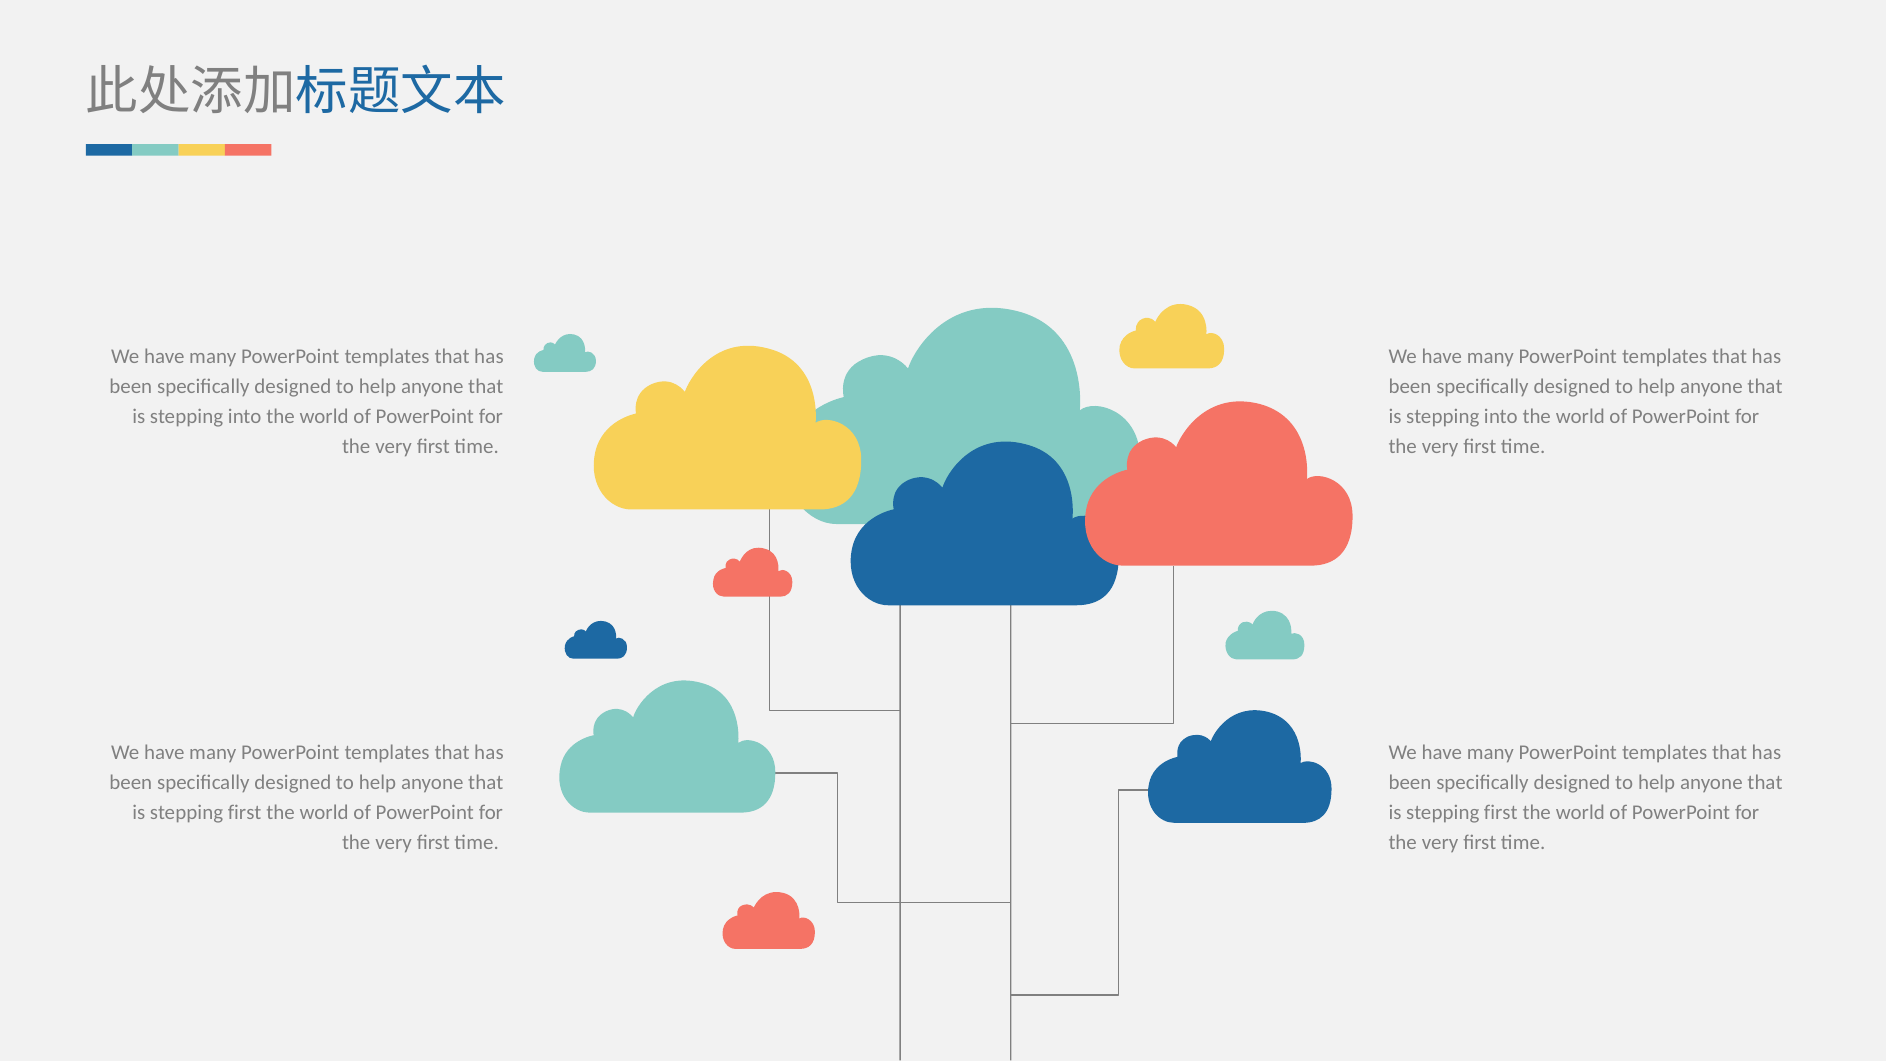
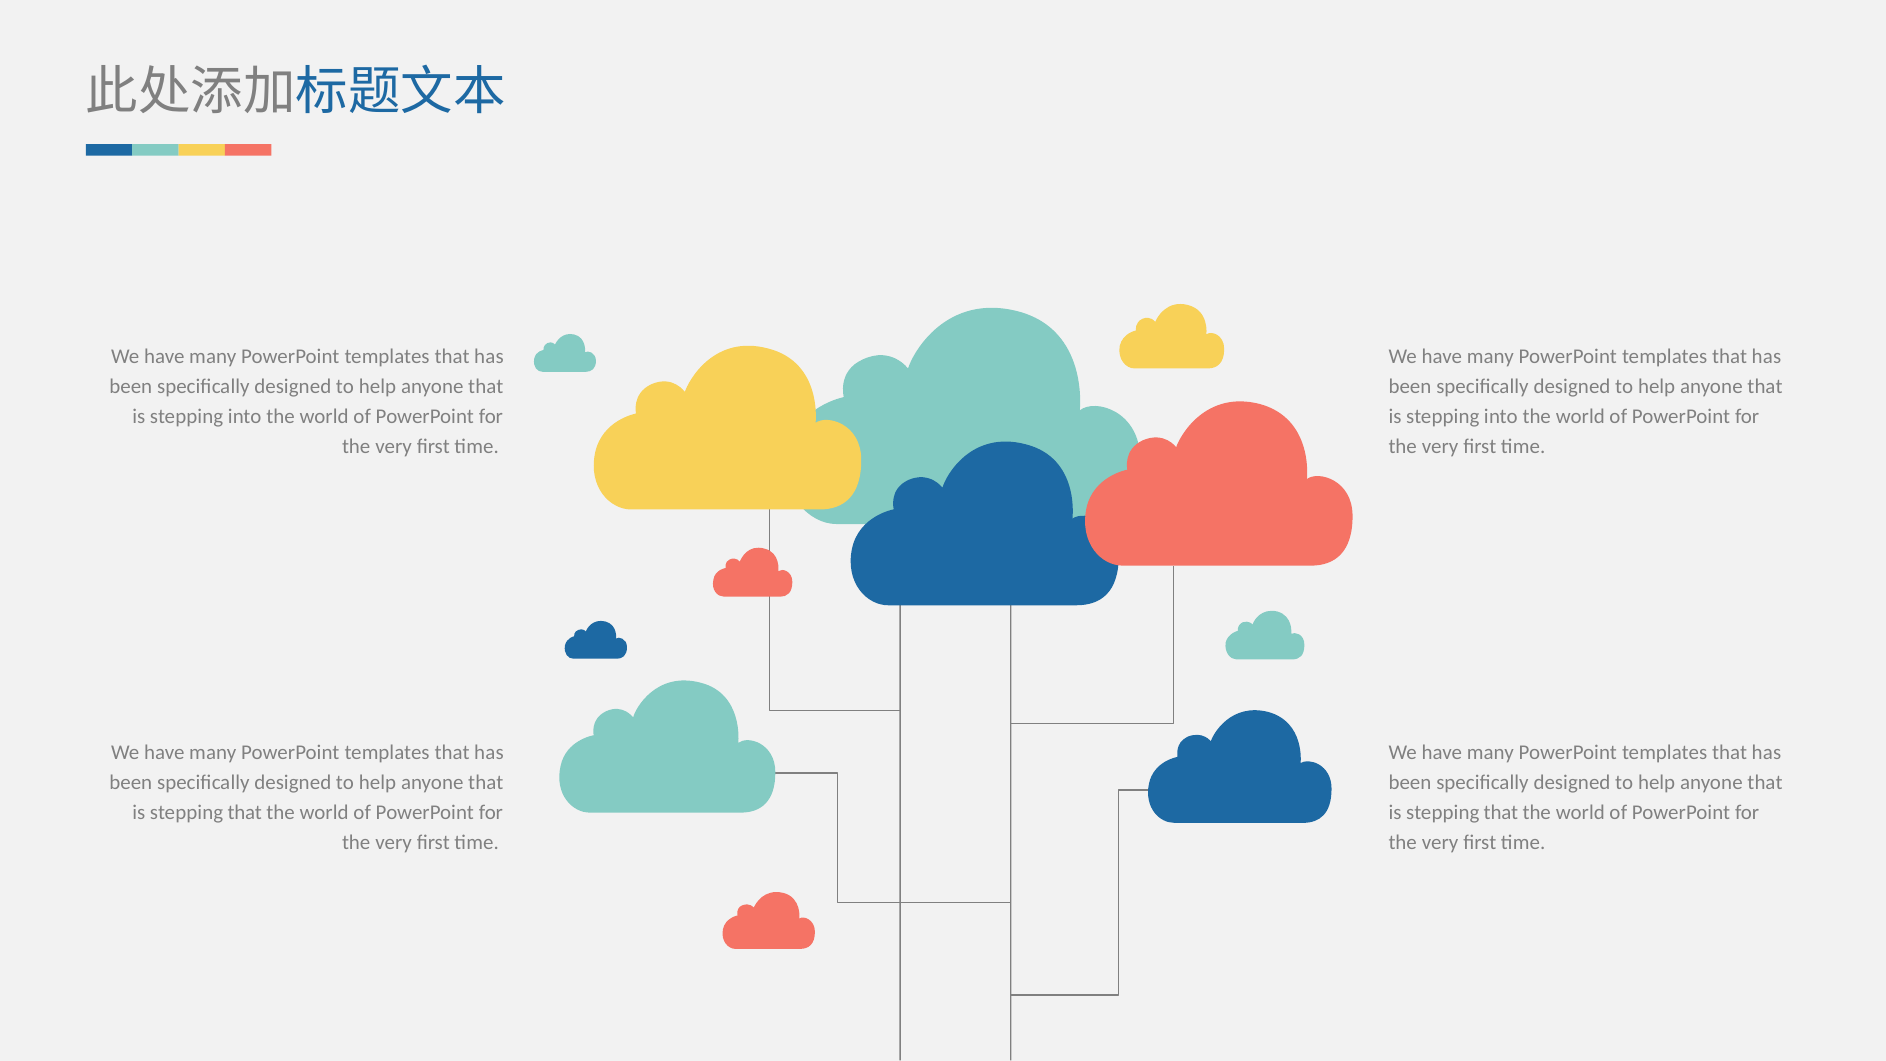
first: first -> that (245, 812)
first: first -> that (1501, 812)
